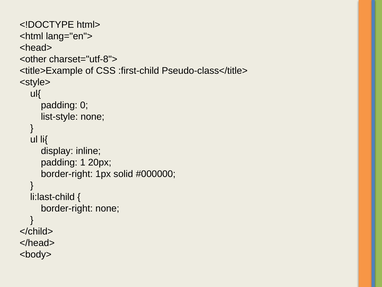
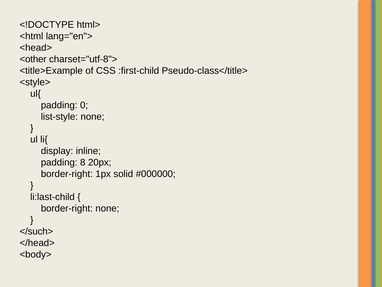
1: 1 -> 8 (83, 162)
</child>: </child> -> </such> (36, 231)
